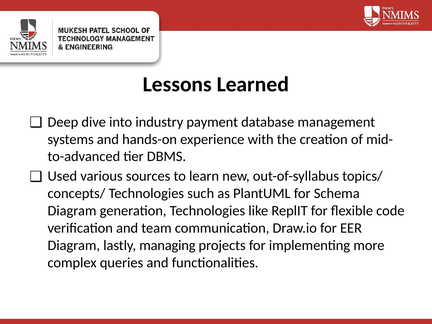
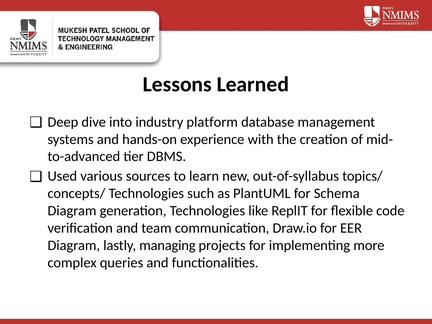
payment: payment -> platform (212, 122)
